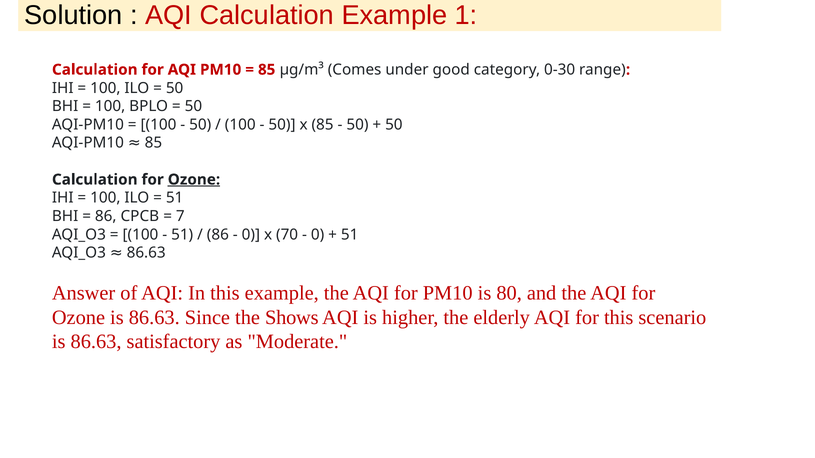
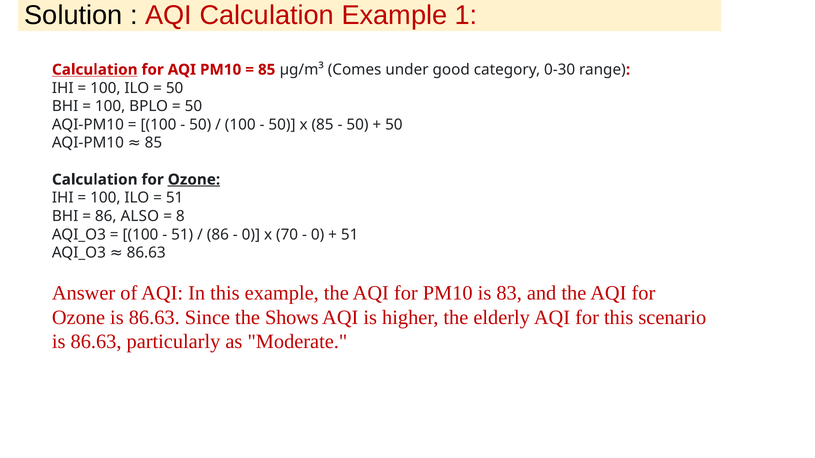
Calculation underline: none -> present (95, 70)
CPCB: CPCB -> ALSO (140, 216)
7: 7 -> 8 (180, 216)
80: 80 -> 83 (509, 293)
satisfactory: satisfactory -> particularly (173, 342)
